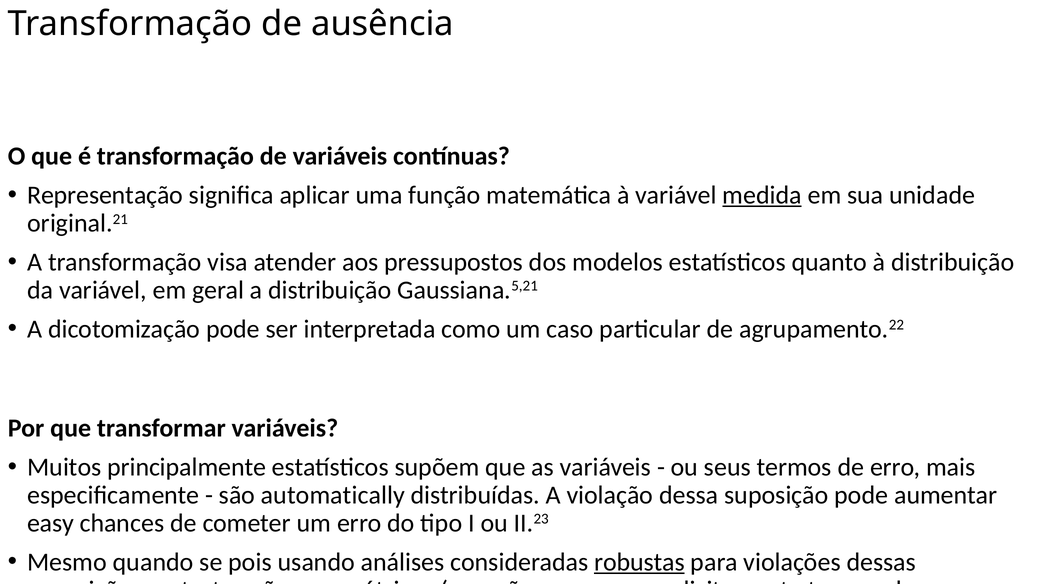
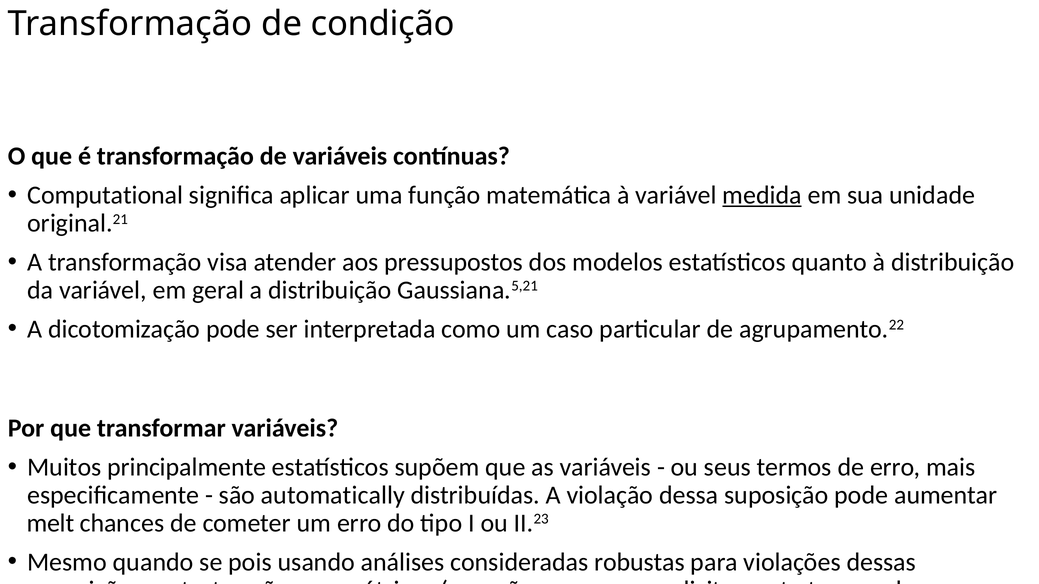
ausência: ausência -> condição (383, 24)
Representação: Representação -> Computational (105, 195)
easy: easy -> melt (51, 524)
robustas underline: present -> none (639, 562)
